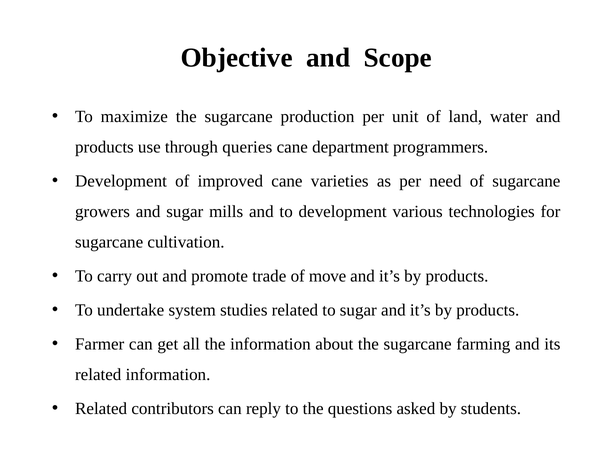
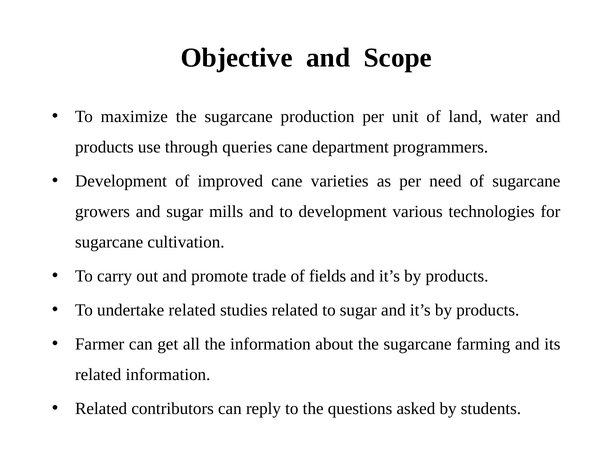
move: move -> fields (328, 277)
undertake system: system -> related (192, 311)
